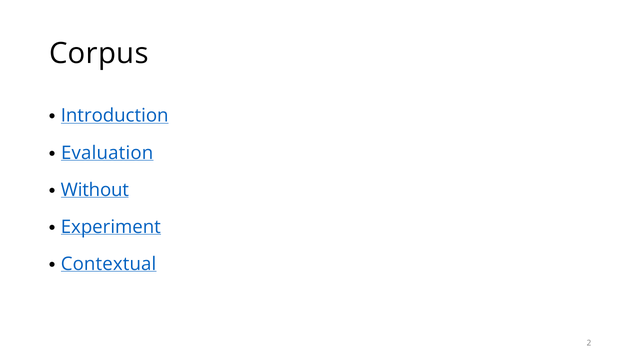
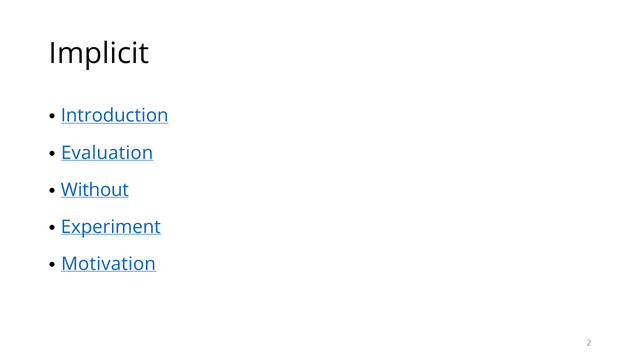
Corpus: Corpus -> Implicit (99, 54)
Contextual: Contextual -> Motivation (109, 264)
